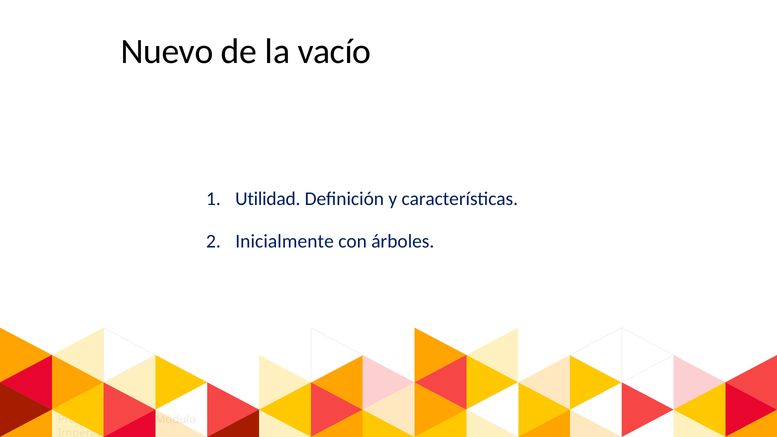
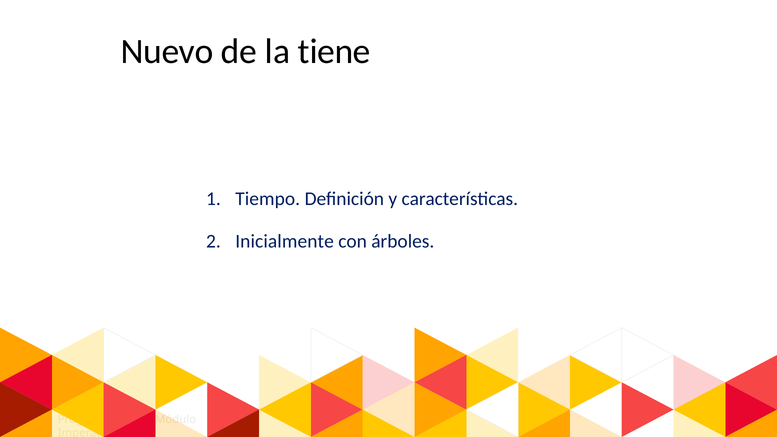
vacío: vacío -> tiene (334, 52)
Utilidad: Utilidad -> Tiempo (268, 199)
